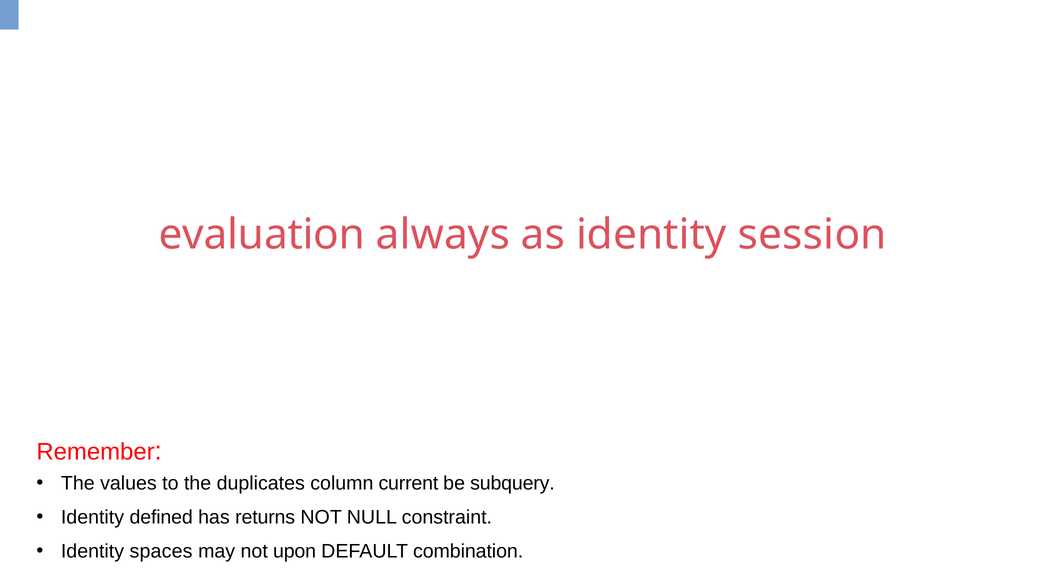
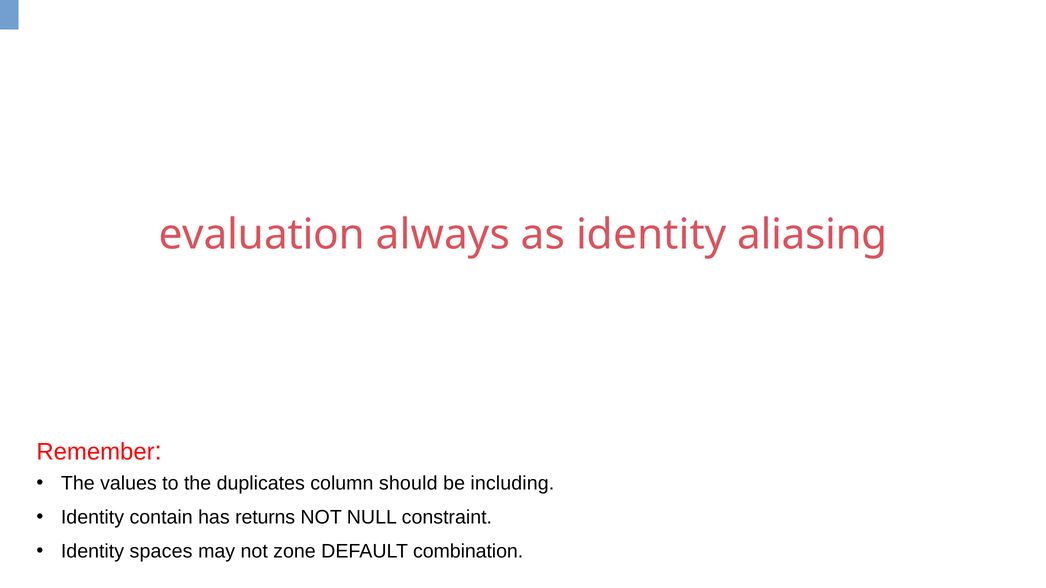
session: session -> aliasing (812, 235)
current: current -> should (408, 484)
subquery: subquery -> including (512, 484)
defined: defined -> contain (161, 518)
upon: upon -> zone (294, 552)
